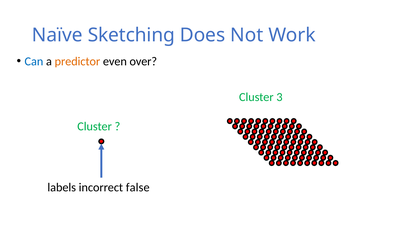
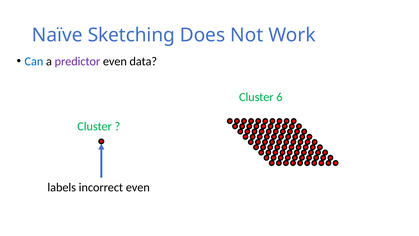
predictor colour: orange -> purple (77, 61)
over: over -> data (143, 61)
3: 3 -> 6 (279, 97)
incorrect false: false -> even (138, 187)
